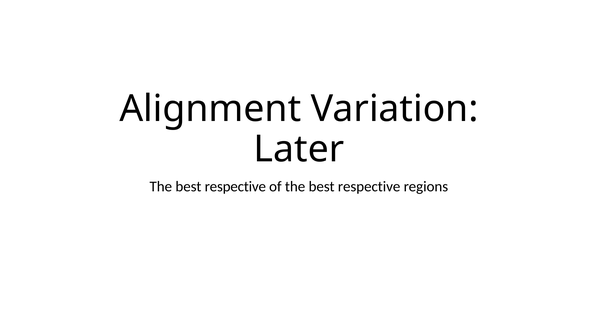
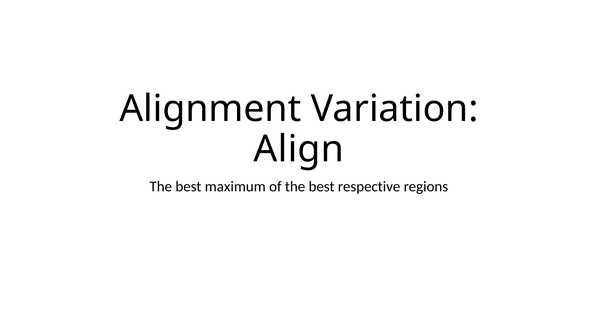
Later: Later -> Align (299, 149)
respective: respective -> maximum (235, 187)
